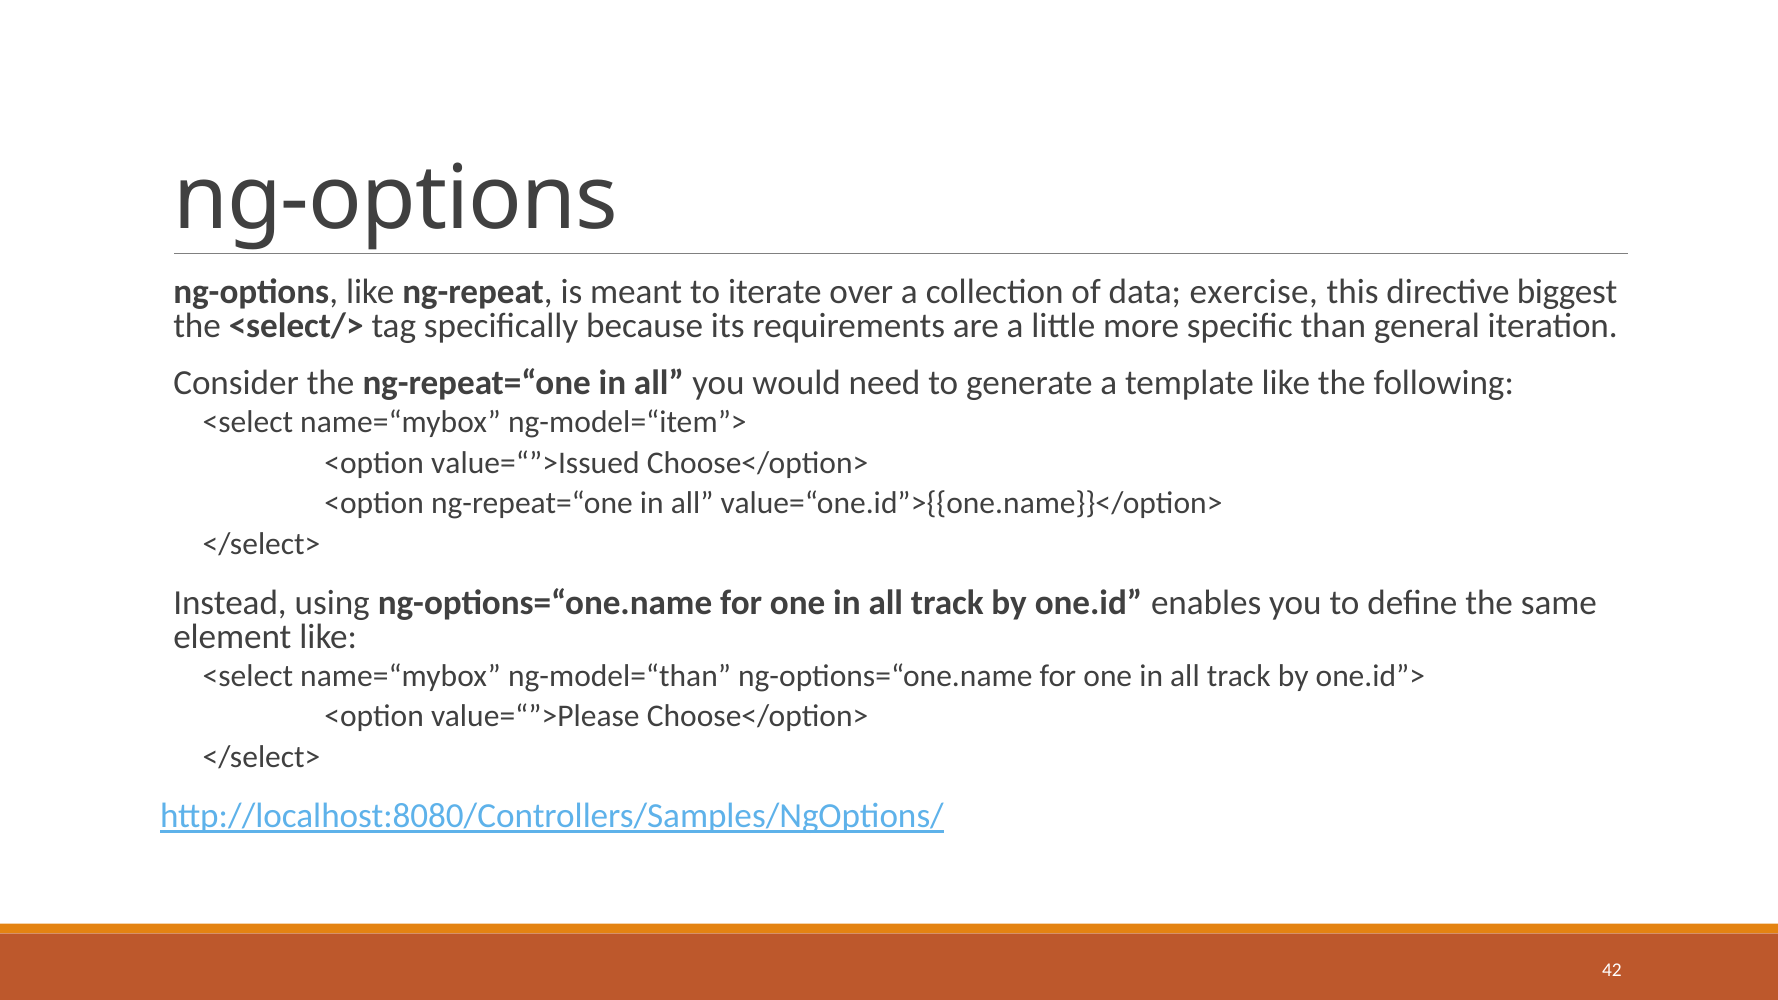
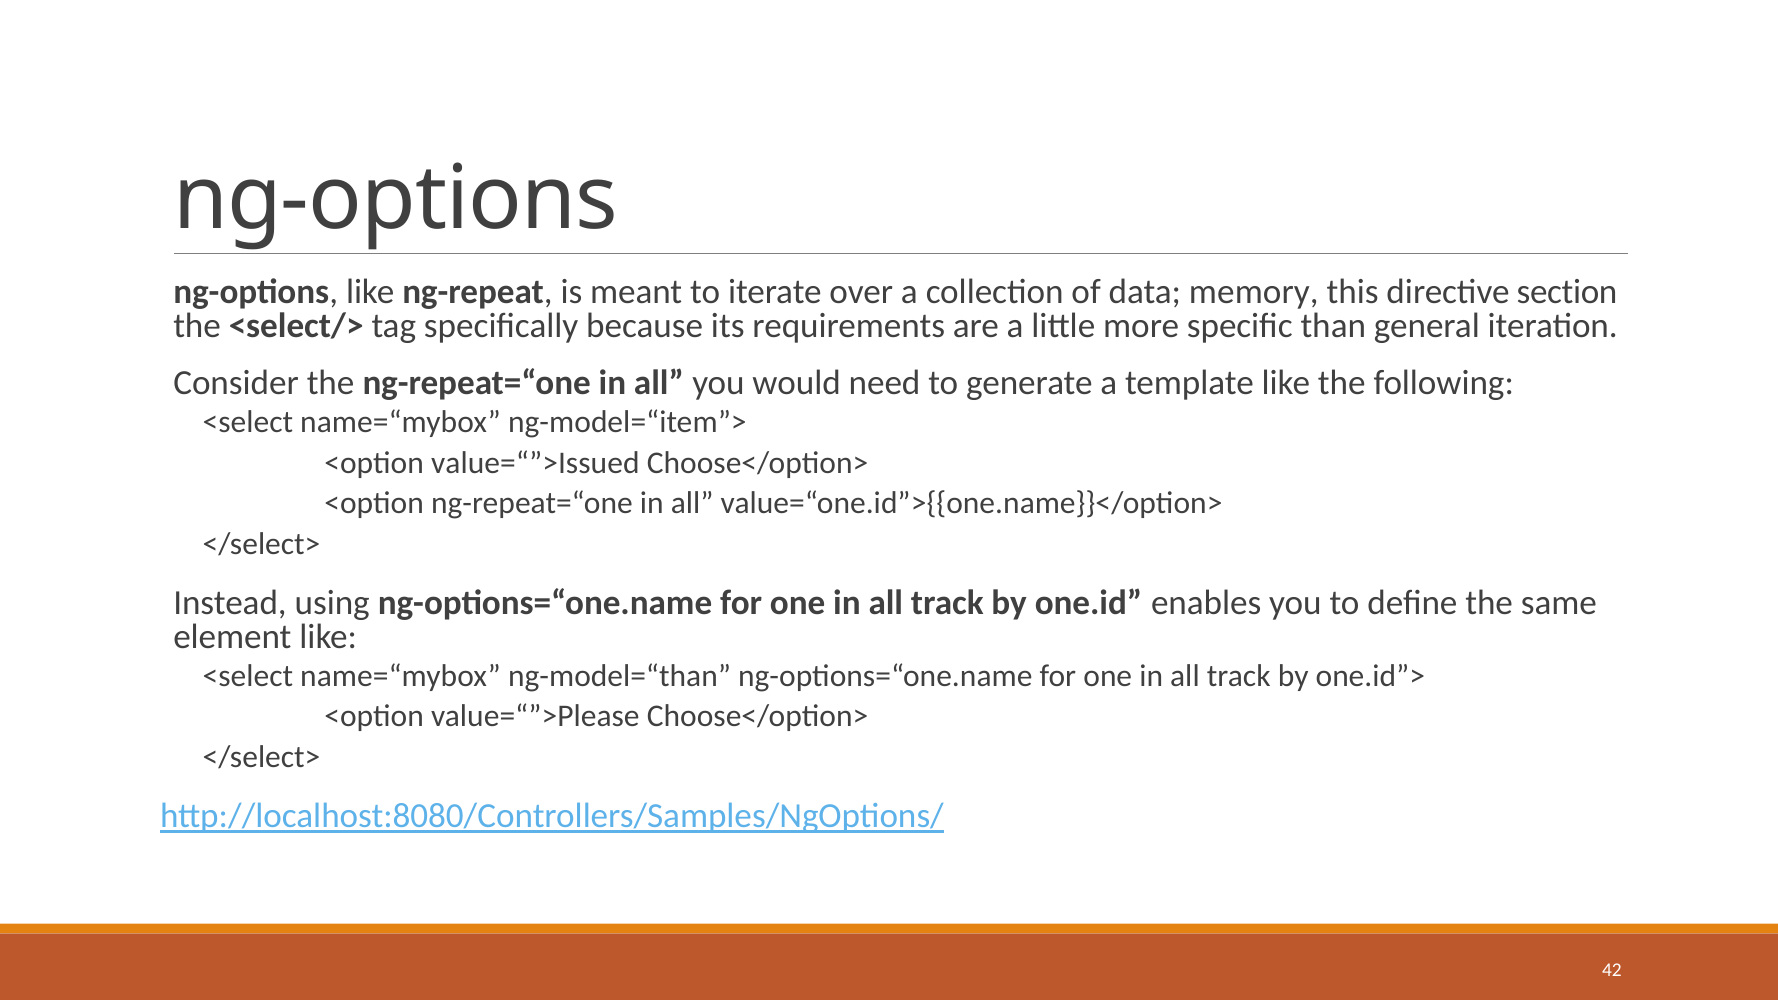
exercise: exercise -> memory (1254, 292)
biggest: biggest -> section (1567, 292)
